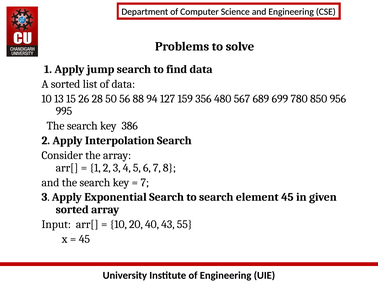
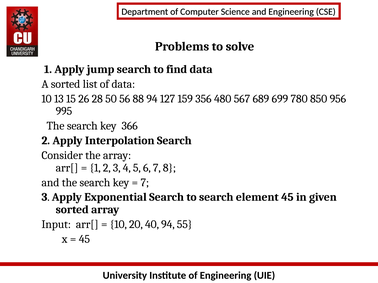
386: 386 -> 366 (130, 126)
40 43: 43 -> 94 (168, 225)
